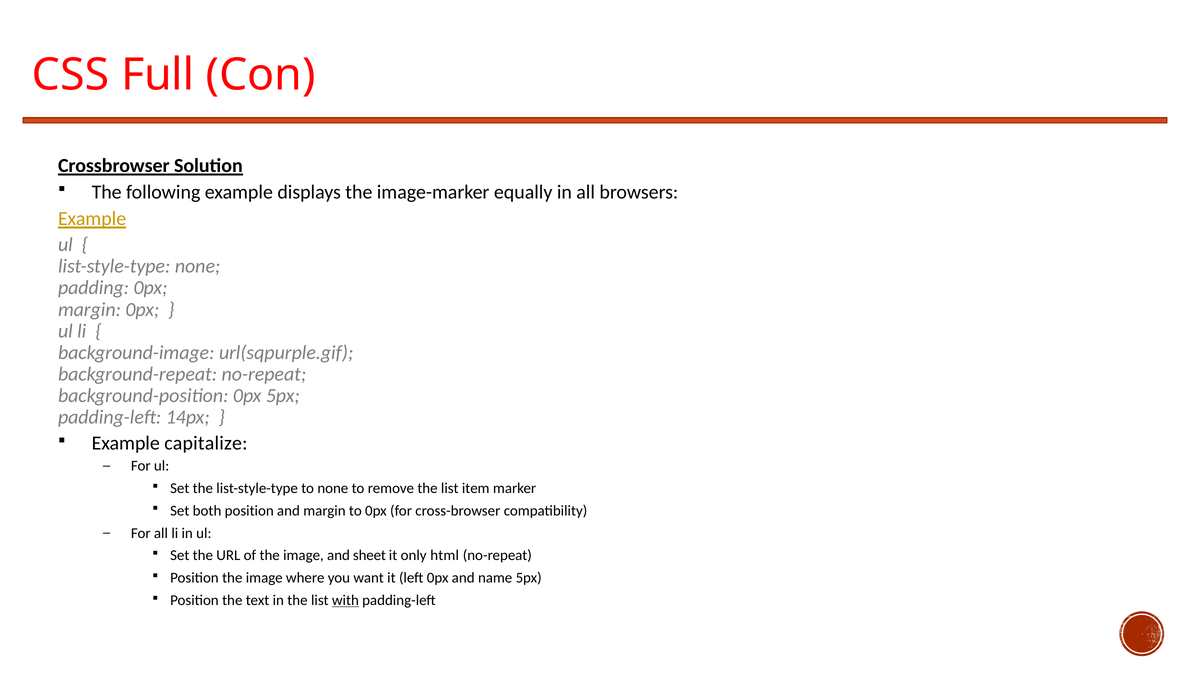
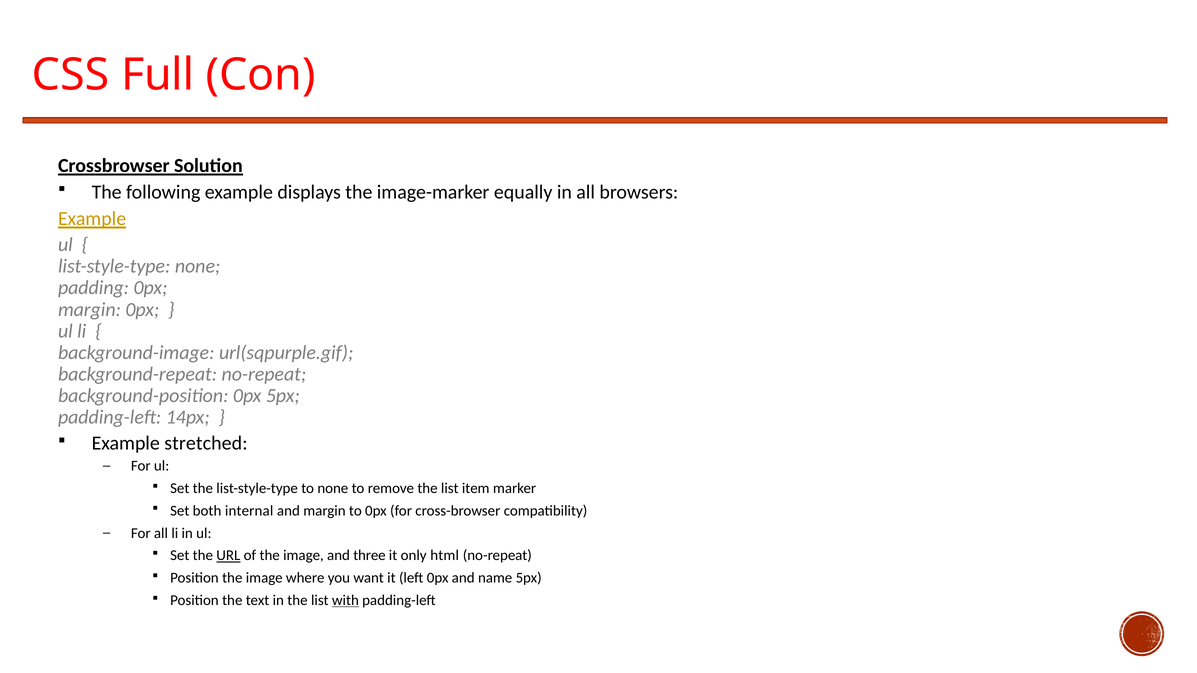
capitalize: capitalize -> stretched (206, 443)
both position: position -> internal (249, 511)
URL underline: none -> present (228, 556)
sheet: sheet -> three (369, 556)
